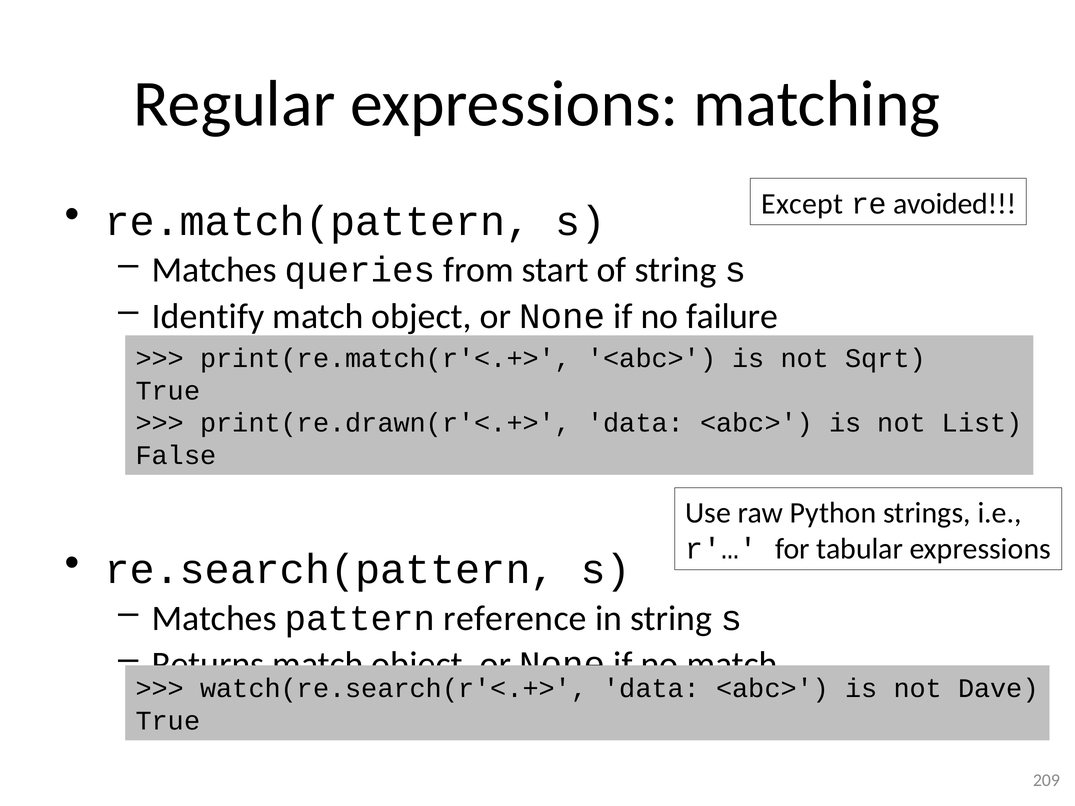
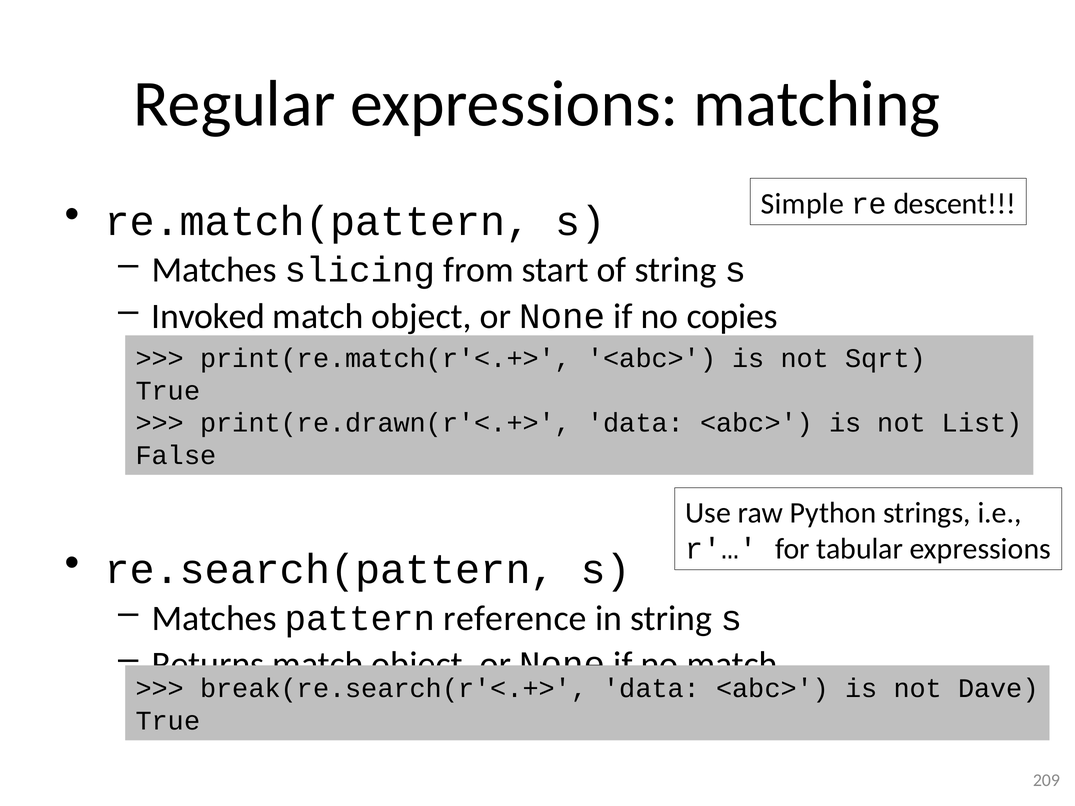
Except: Except -> Simple (802, 204)
avoided: avoided -> descent (955, 204)
queries: queries -> slicing (360, 270)
Identify: Identify -> Invoked (208, 316)
failure: failure -> copies (732, 316)
watch(re.search(r'<.+>: watch(re.search(r'<.+> -> break(re.search(r'<.+> (394, 689)
